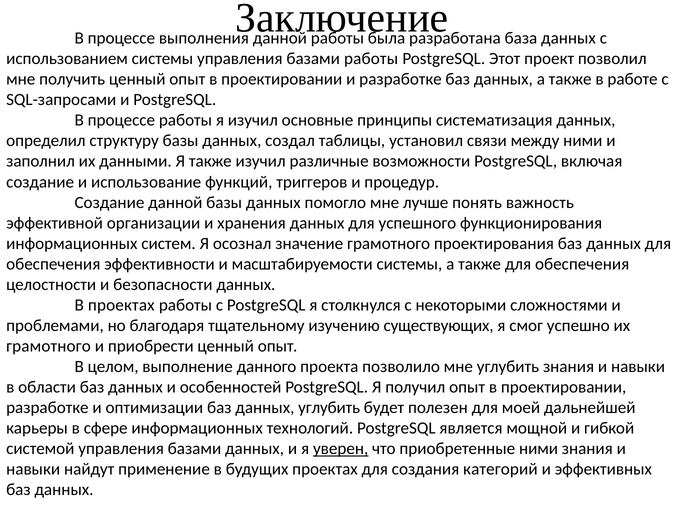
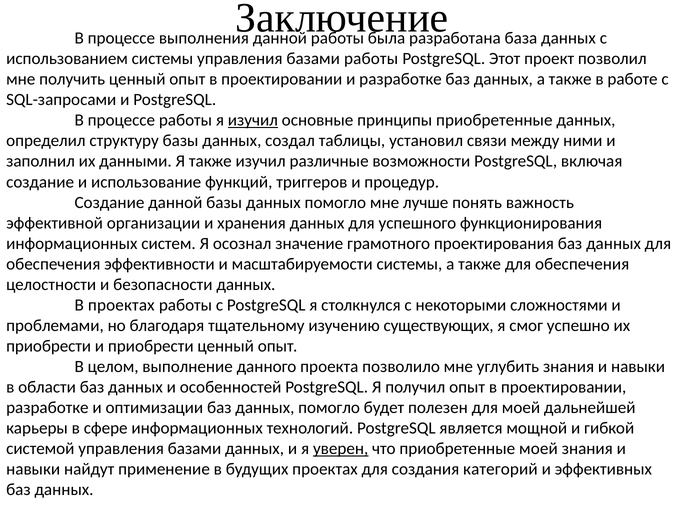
изучил underline: none -> present (253, 120)
принципы систематизация: систематизация -> приобретенные (494, 120)
грамотного: грамотного -> приобрести (49, 346)
баз данных углубить: углубить -> помогло (329, 408)
приобретенные ними: ними -> моей (538, 449)
